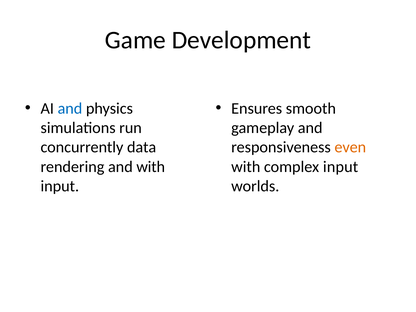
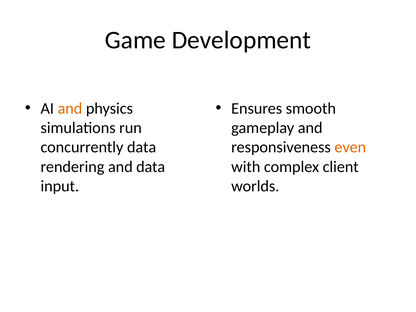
and colour: blue -> orange (70, 108)
and with: with -> data (151, 167)
complex input: input -> client (341, 167)
